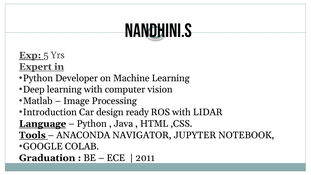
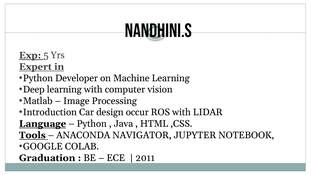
ready: ready -> occur (137, 112)
